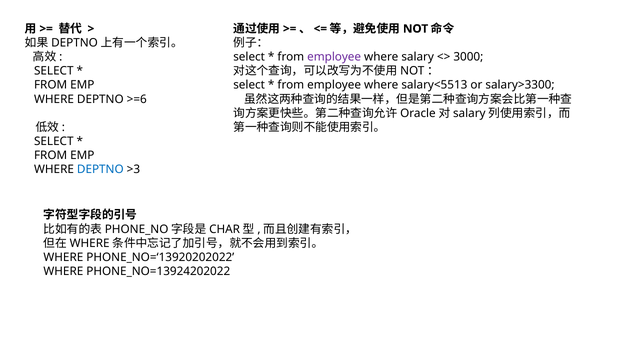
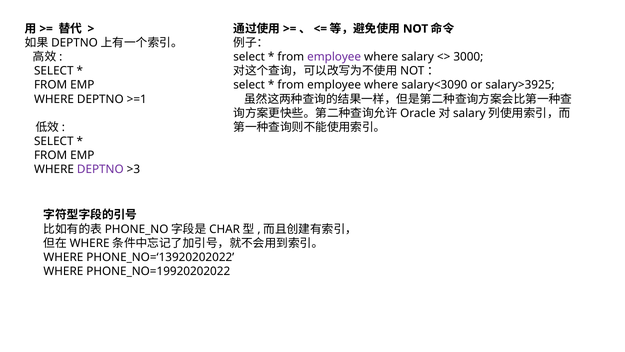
salary<5513: salary<5513 -> salary<3090 (434, 85)
salary>3300: salary>3300 -> salary>3925 (520, 85)
>=6: >=6 -> >=1 (137, 99)
DEPTNO colour: blue -> purple (100, 169)
PHONE_NO=13924202022: PHONE_NO=13924202022 -> PHONE_NO=19920202022 (158, 271)
